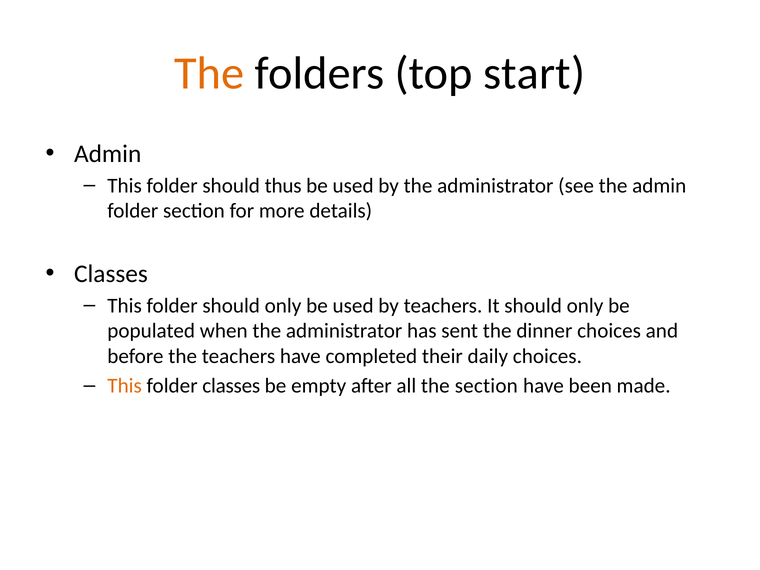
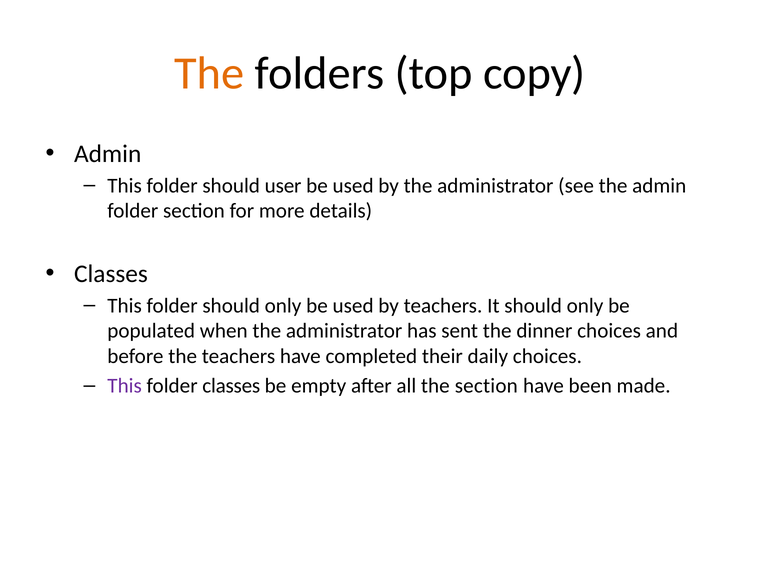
start: start -> copy (534, 74)
thus: thus -> user (283, 186)
This colour: orange -> purple (125, 386)
